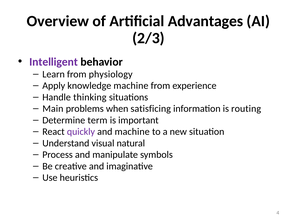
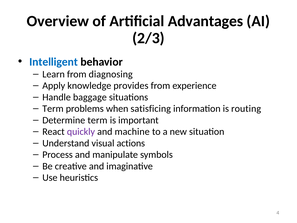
Intelligent colour: purple -> blue (54, 62)
physiology: physiology -> diagnosing (111, 74)
knowledge machine: machine -> provides (131, 86)
thinking: thinking -> baggage (90, 97)
Main: Main -> Term (53, 109)
natural: natural -> actions (131, 143)
